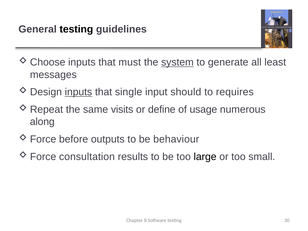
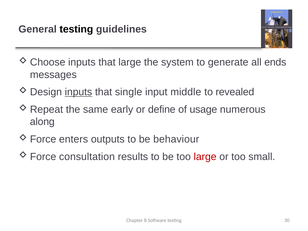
that must: must -> large (130, 62)
system underline: present -> none (177, 62)
least: least -> ends (275, 62)
should: should -> middle (186, 92)
requires: requires -> revealed (235, 92)
visits: visits -> early (122, 110)
before: before -> enters (74, 139)
large colour: black -> red (205, 157)
